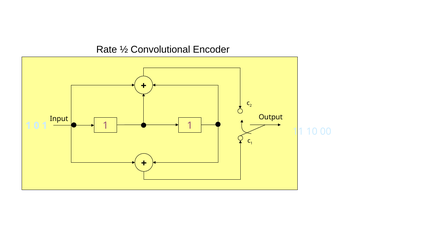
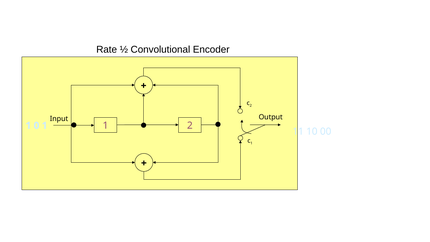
1 1: 1 -> 2 (190, 126)
